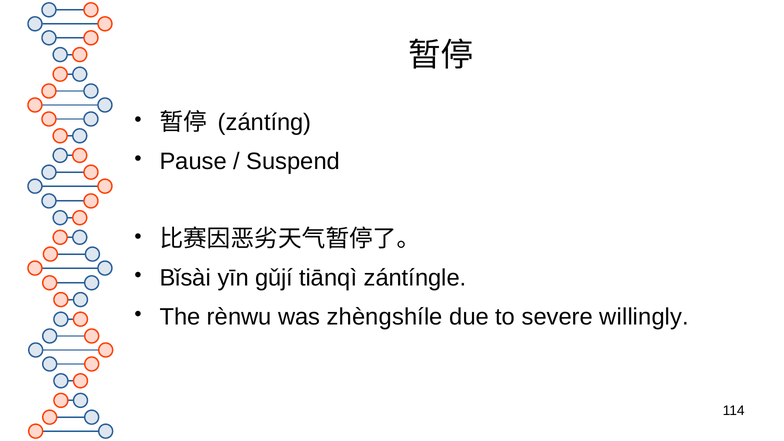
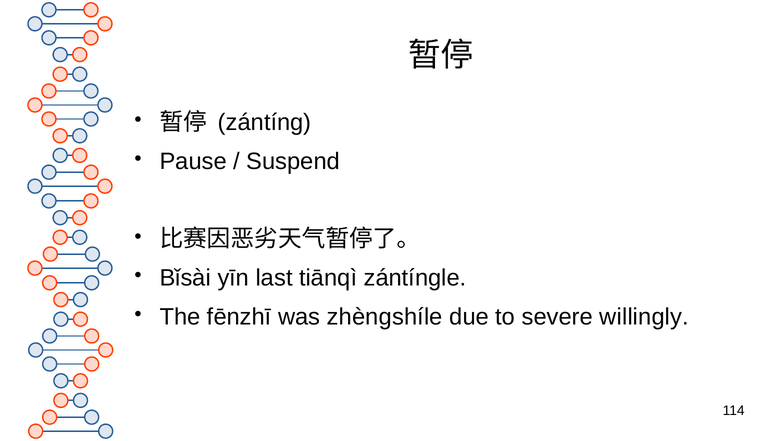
gǔjí: gǔjí -> last (274, 278)
rènwu: rènwu -> fēnzhī (239, 317)
